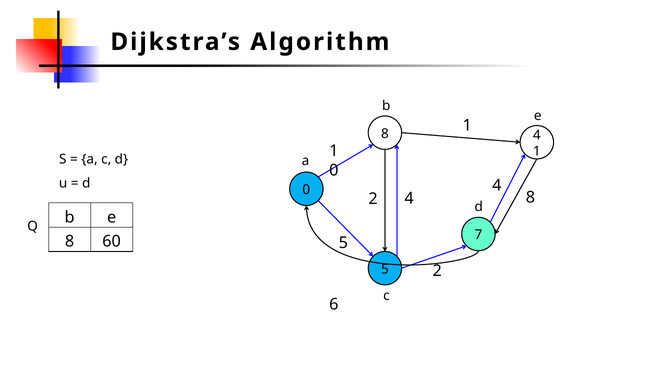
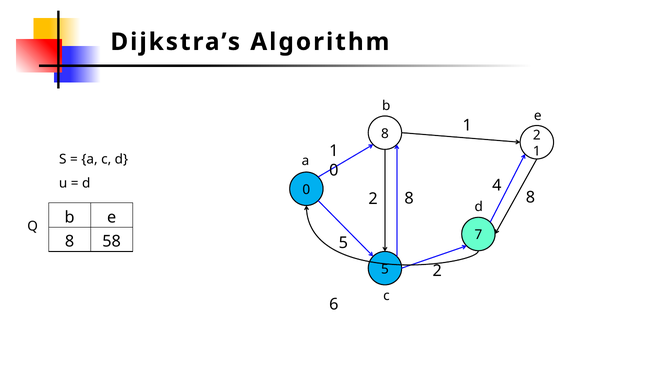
4: 4 -> 2 (537, 135)
2 4: 4 -> 8 (409, 198)
60: 60 -> 58 (112, 242)
